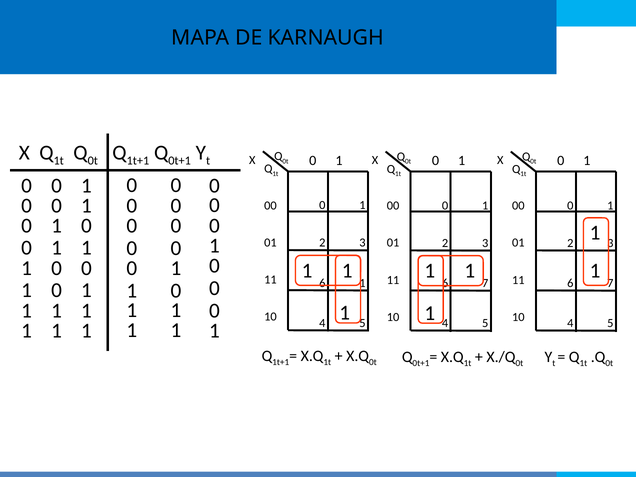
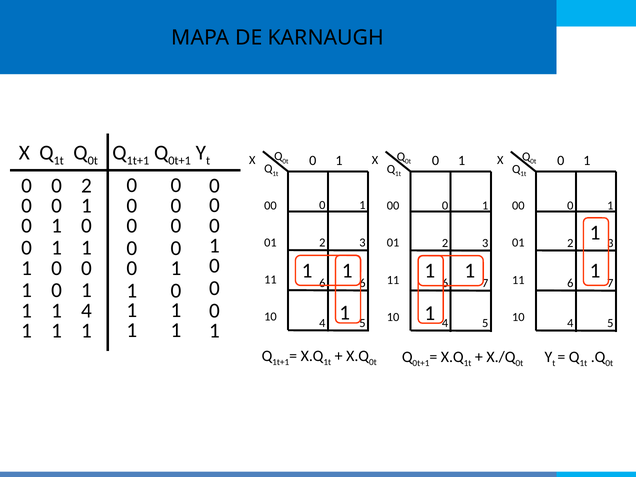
1: 1 -> 2 (86, 186)
6 1: 1 -> 6 (362, 283)
1: 1 -> 4 (86, 311)
